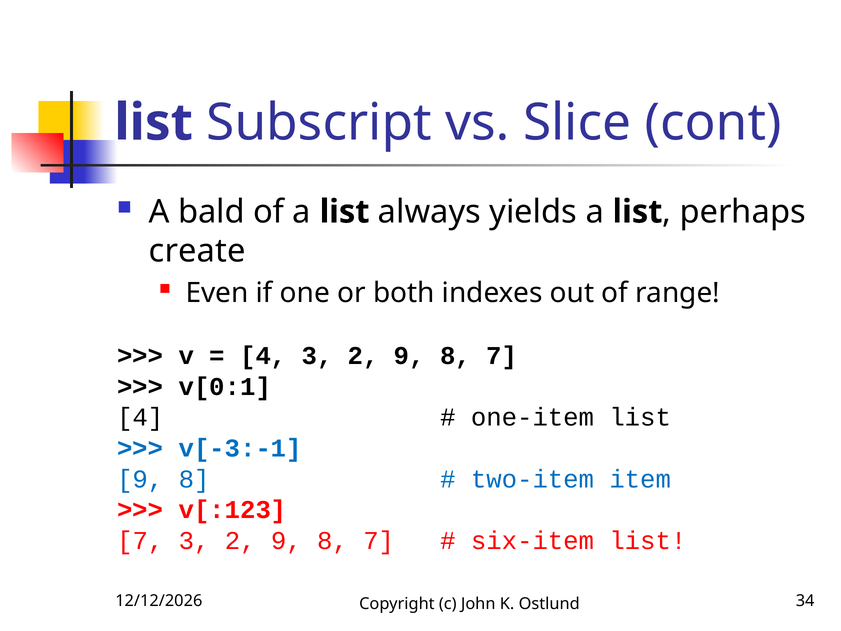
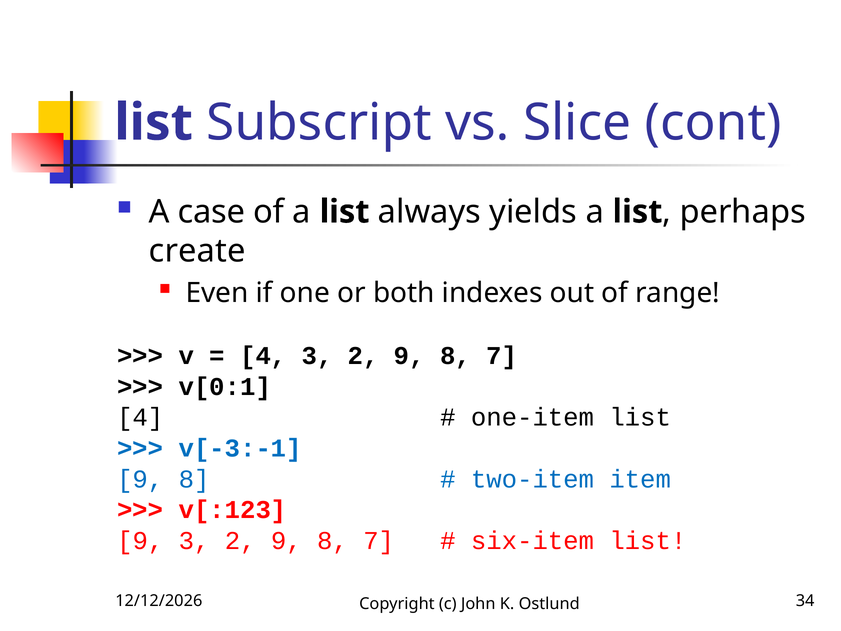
bald: bald -> case (211, 212)
7: 7 -> 9 (140, 541)
